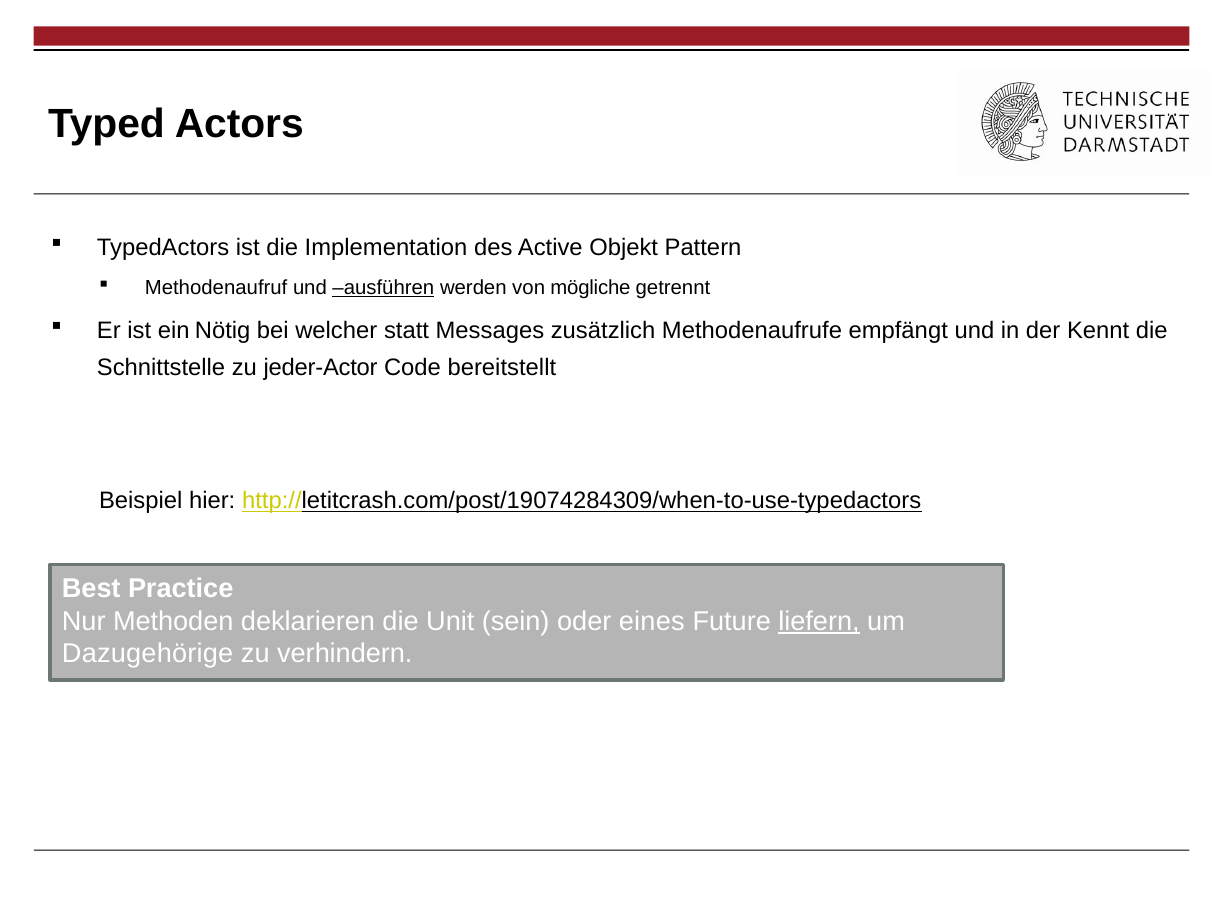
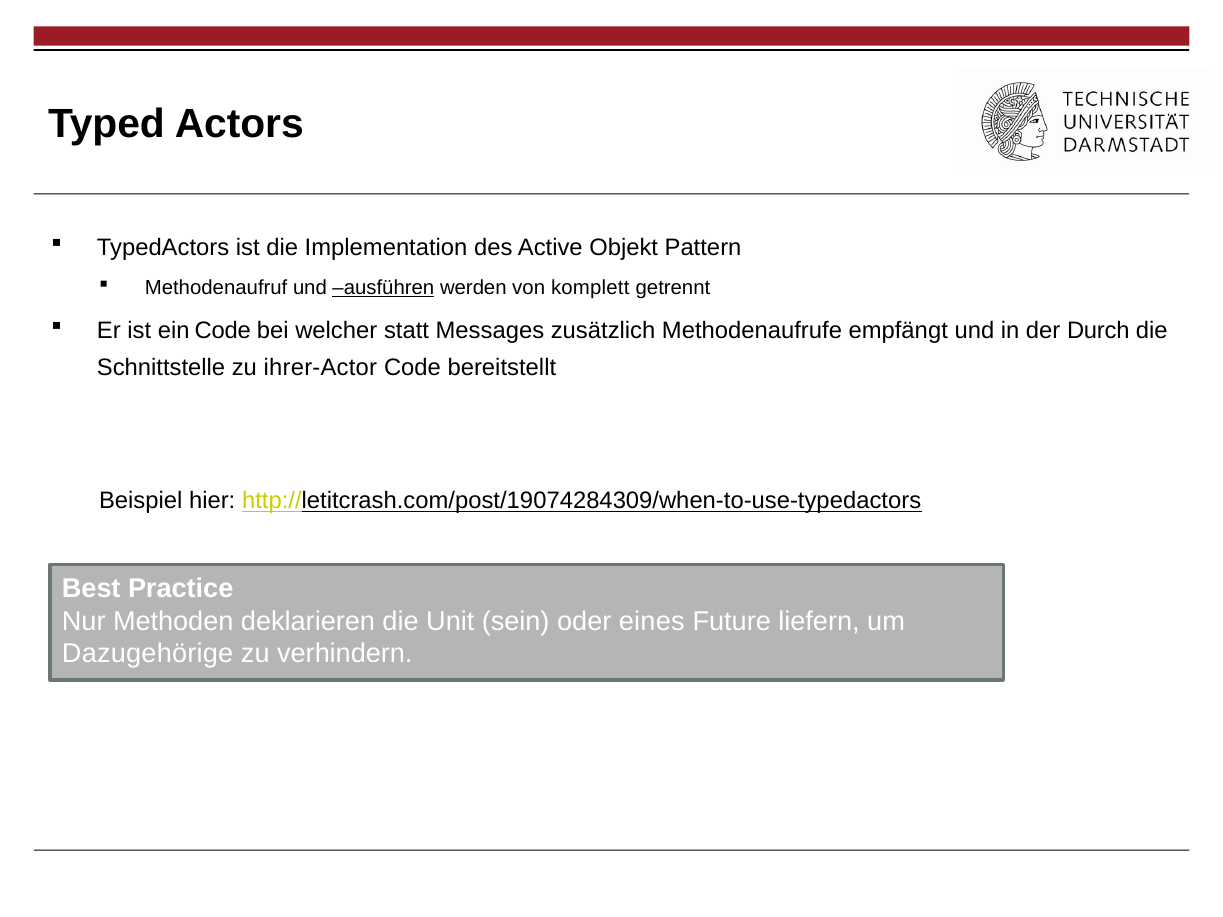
mögliche: mögliche -> komplett (590, 288)
ein Nötig: Nötig -> Code (223, 331)
Kennt: Kennt -> Durch (1098, 331)
jeder-Actor: jeder-Actor -> ihrer-Actor (320, 368)
liefern underline: present -> none (819, 621)
